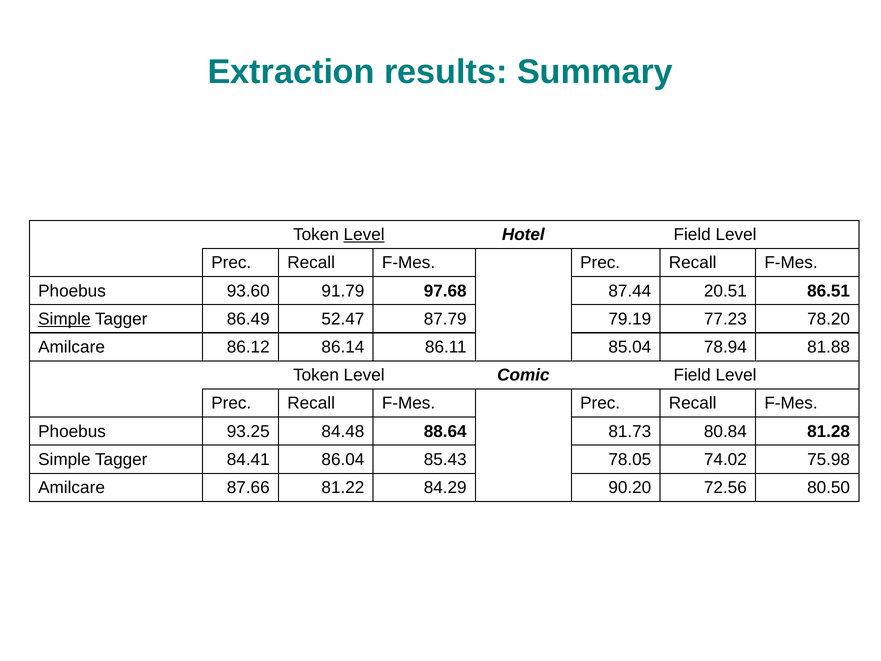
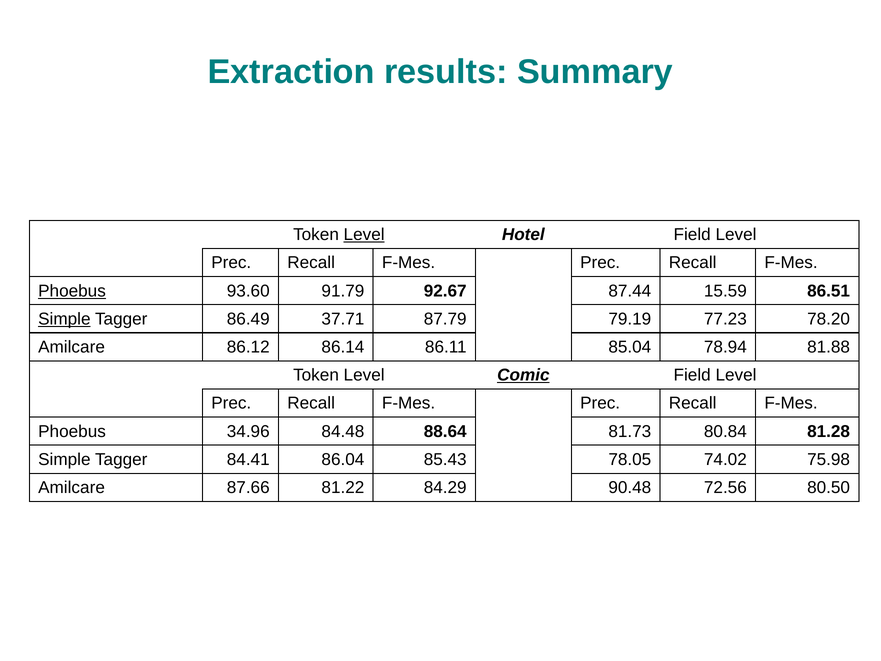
Phoebus underline: none -> present (72, 291)
97.68: 97.68 -> 92.67 (445, 291)
20.51: 20.51 -> 15.59 (725, 291)
52.47: 52.47 -> 37.71 (343, 319)
Comic underline: none -> present (523, 375)
93.25: 93.25 -> 34.96 (248, 431)
90.20: 90.20 -> 90.48 (630, 487)
